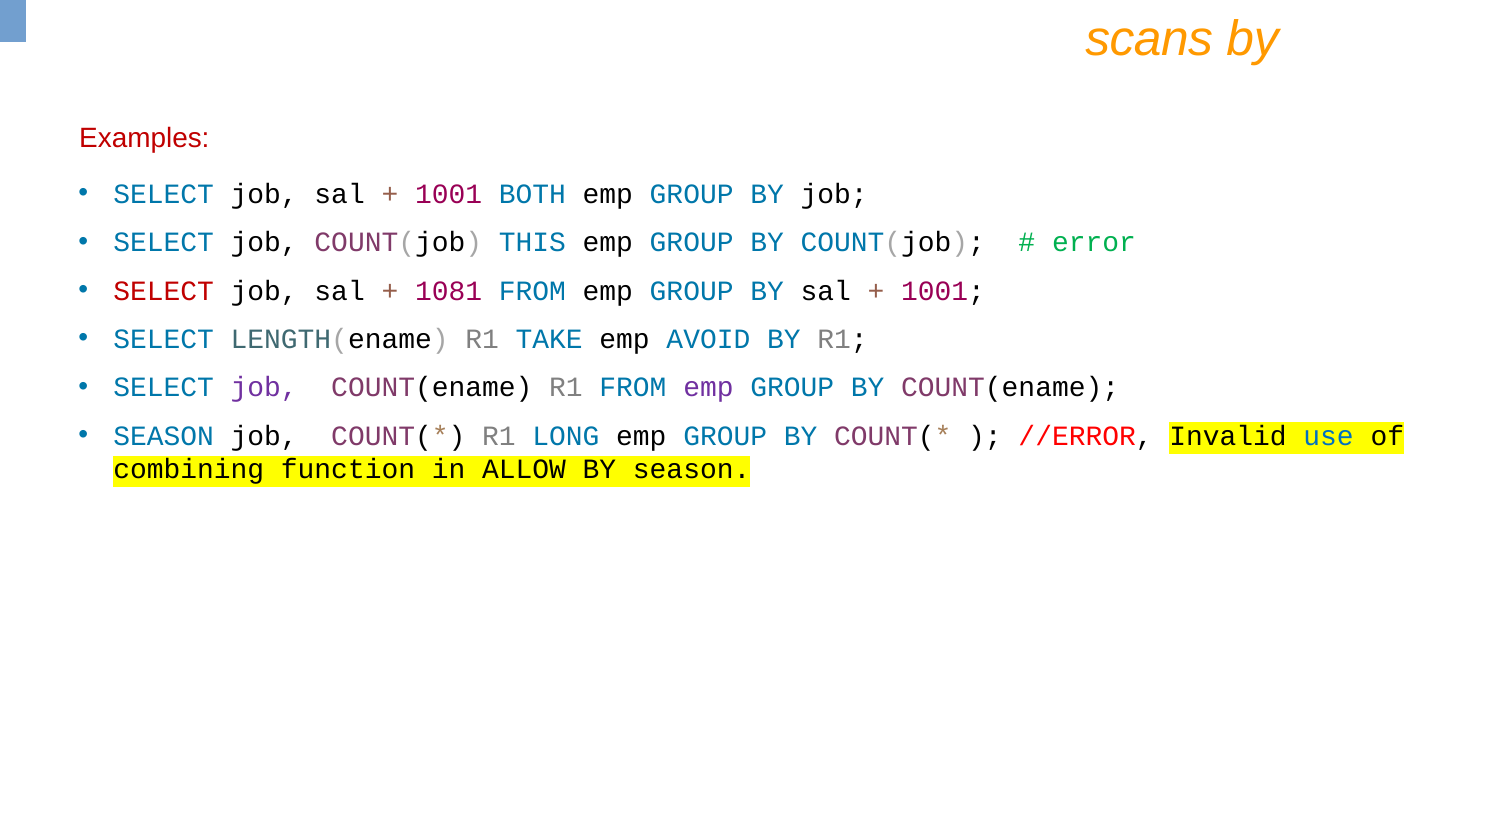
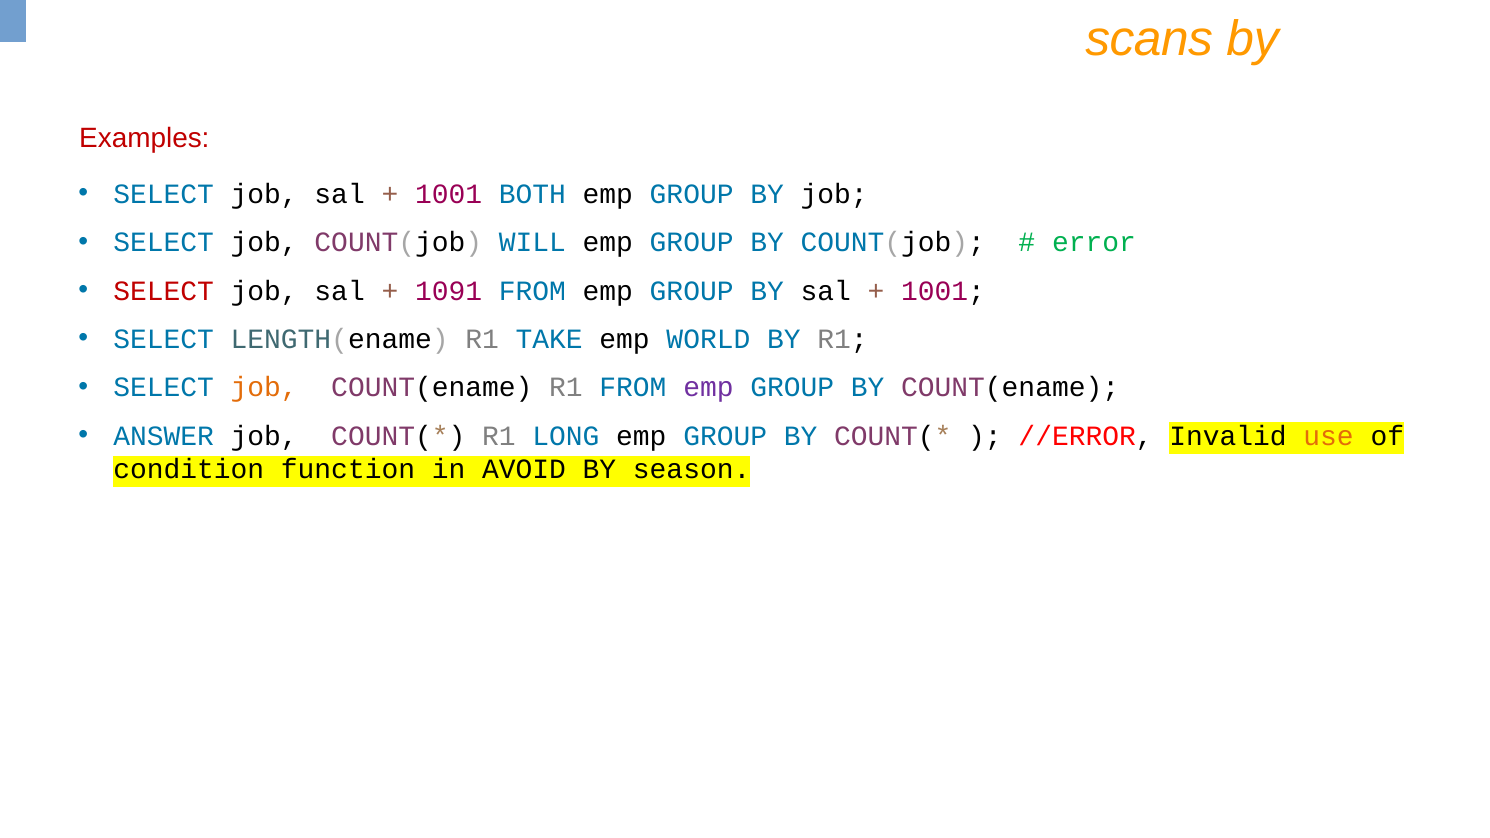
THIS: THIS -> WILL (532, 243)
1081: 1081 -> 1091 (449, 291)
AVOID: AVOID -> WORLD (708, 339)
job colour: purple -> orange (264, 388)
SEASON: SEASON -> ANSWER (164, 436)
use colour: blue -> orange (1329, 436)
combining: combining -> condition (189, 470)
ALLOW: ALLOW -> AVOID (524, 470)
